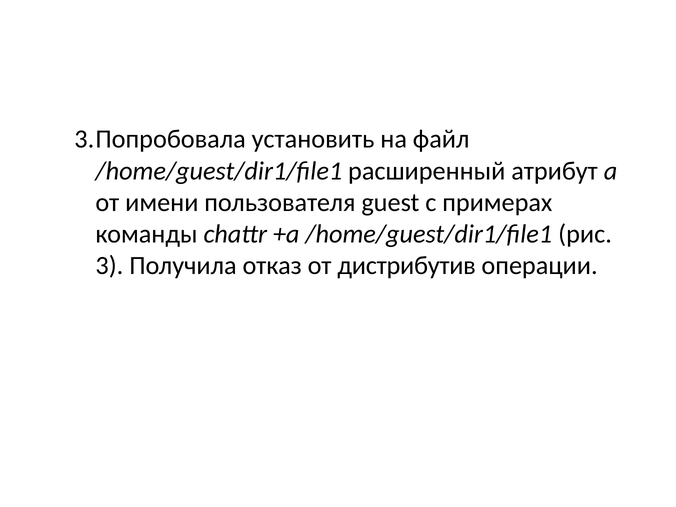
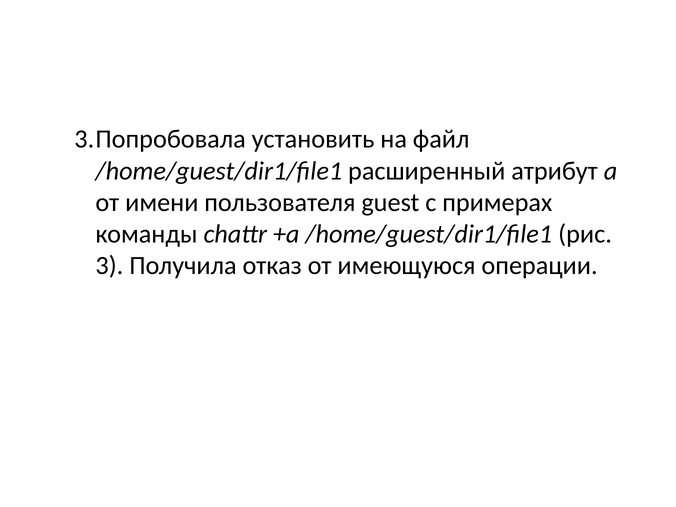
дистрибутив: дистрибутив -> имеющуюся (407, 266)
